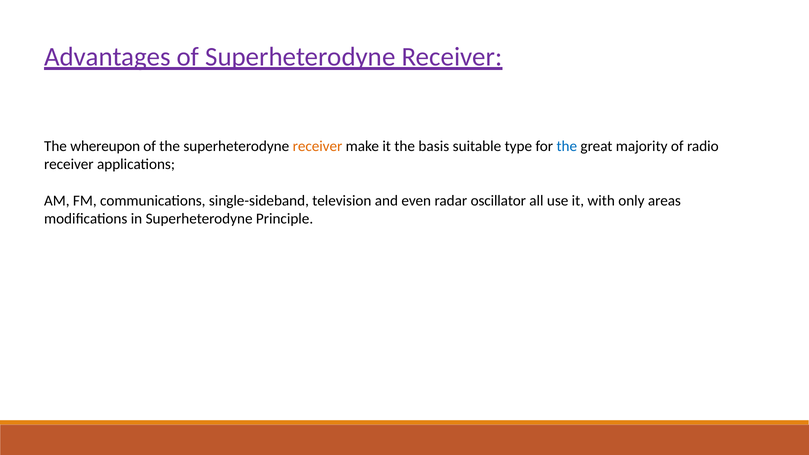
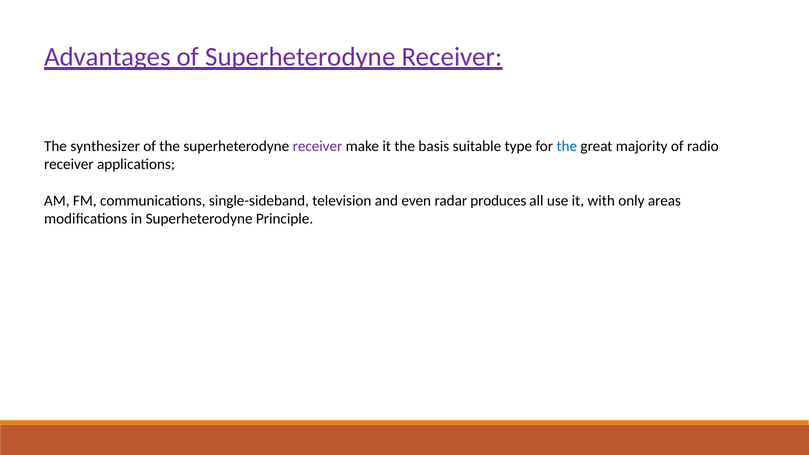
whereupon: whereupon -> synthesizer (105, 146)
receiver colour: orange -> purple (317, 146)
oscillator: oscillator -> produces (498, 201)
